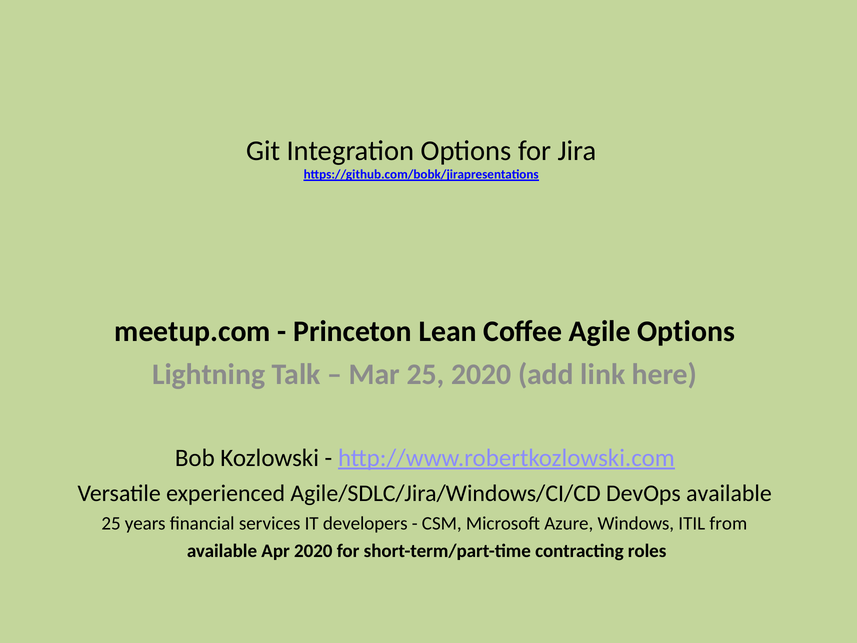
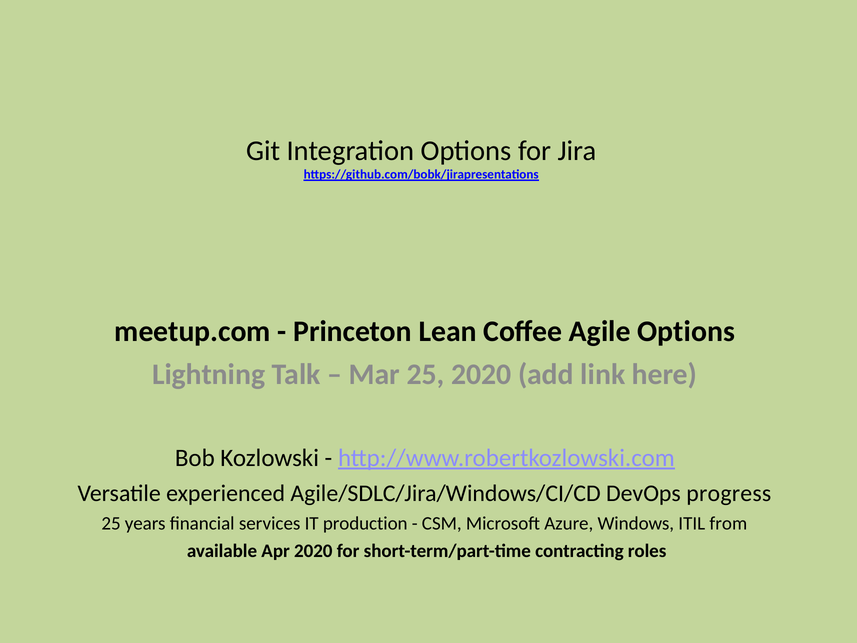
DevOps available: available -> progress (729, 493)
developers: developers -> production (365, 523)
